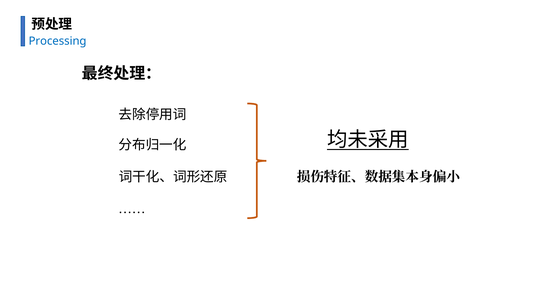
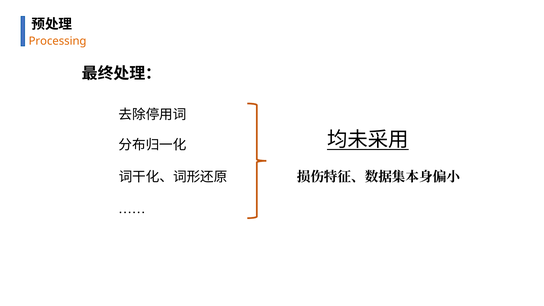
Processing colour: blue -> orange (58, 41)
